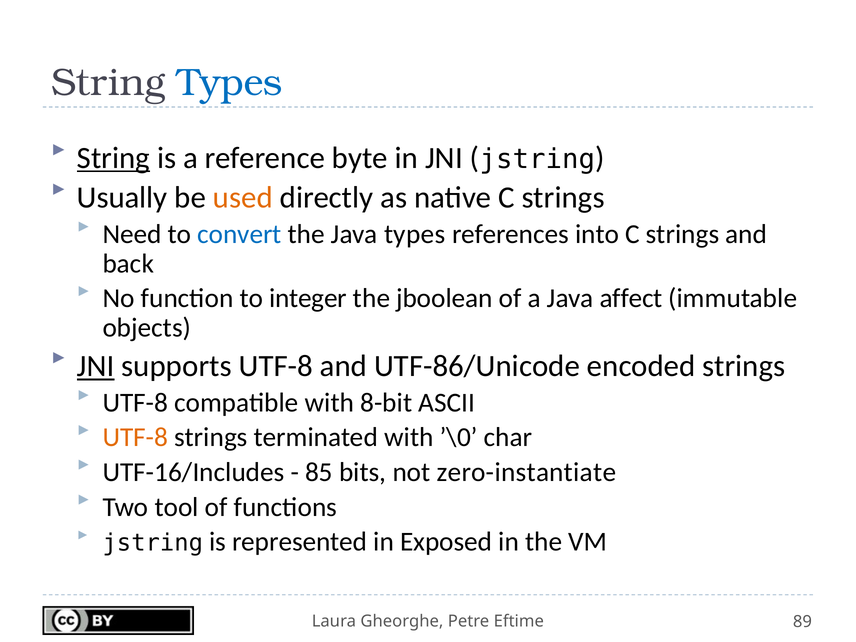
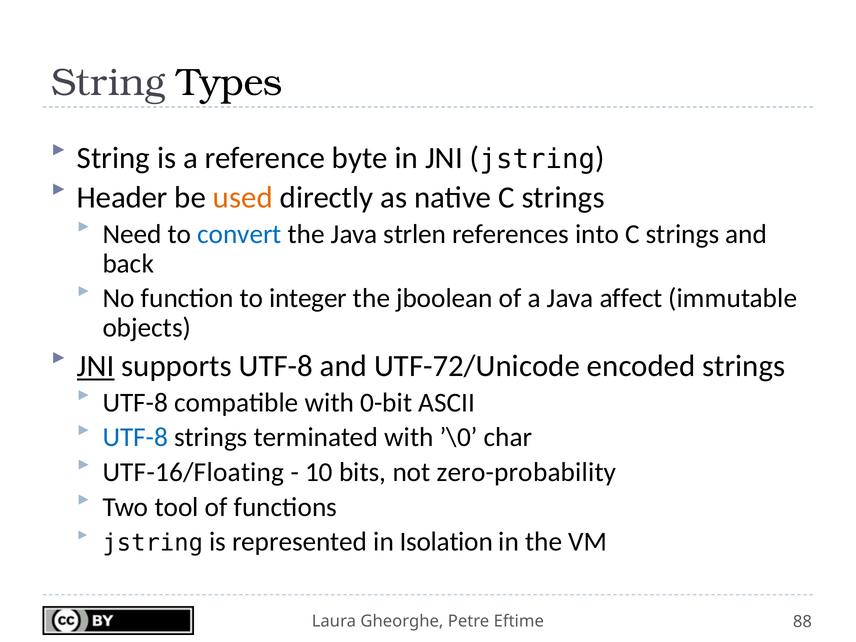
Types colour: blue -> black (230, 83)
String underline: present -> none (113, 158)
Usually: Usually -> Header (122, 198)
Java types: types -> strlen (415, 234)
UTF-86/Unicode: UTF-86/Unicode -> UTF-72/Unicode (477, 366)
8-bit: 8-bit -> 0-bit (386, 403)
UTF-8 colour: orange -> blue (135, 437)
UTF-16/Includes: UTF-16/Includes -> UTF-16/Floating (193, 472)
85: 85 -> 10 (319, 472)
zero-instantiate: zero-instantiate -> zero-probability (526, 472)
Exposed: Exposed -> Isolation (446, 542)
89: 89 -> 88 (802, 622)
